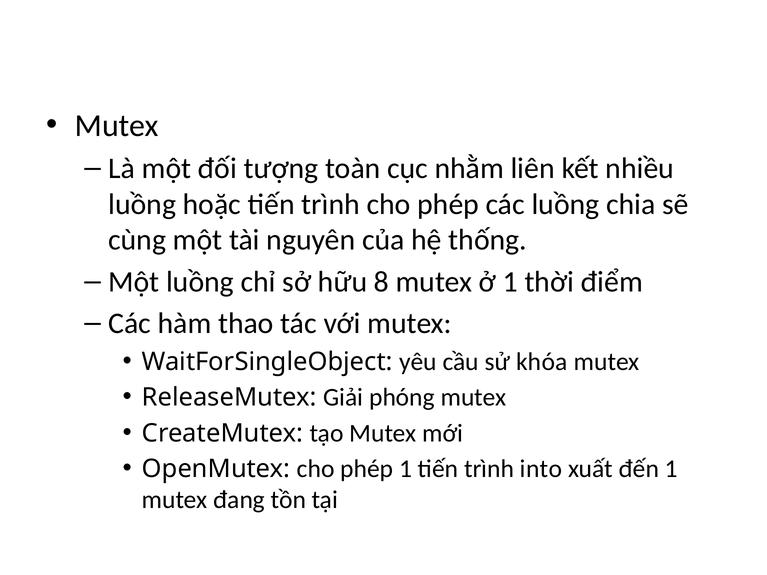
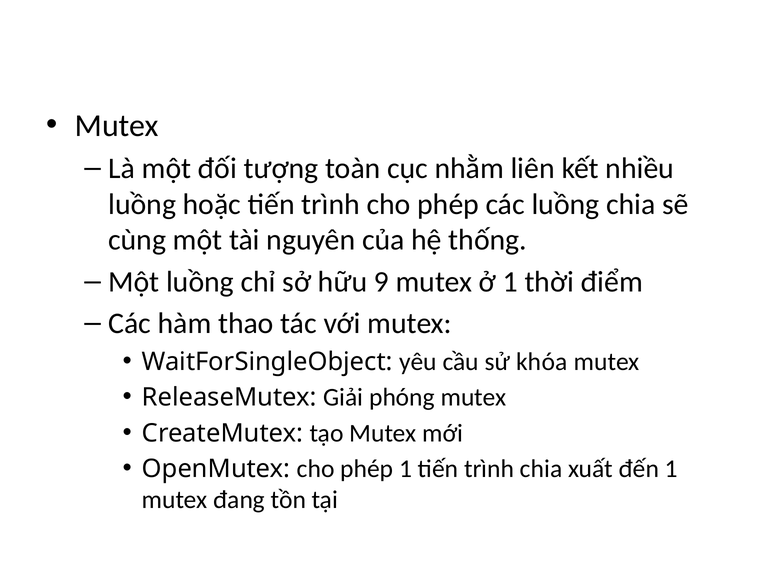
8: 8 -> 9 (381, 282)
trình into: into -> chia (541, 469)
